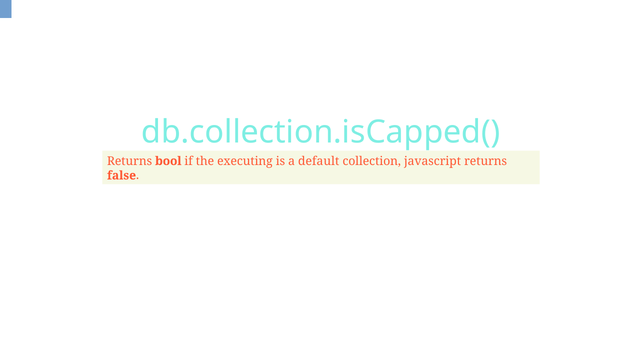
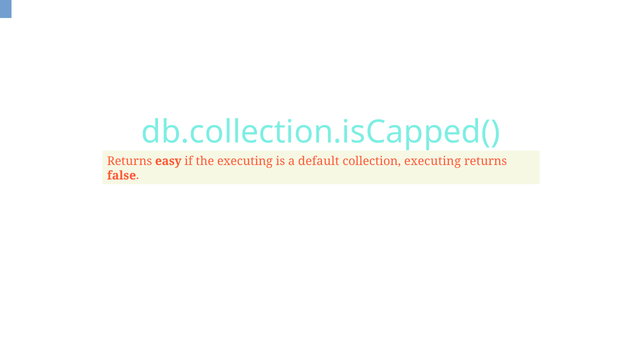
bool: bool -> easy (168, 161)
collection javascript: javascript -> executing (433, 161)
